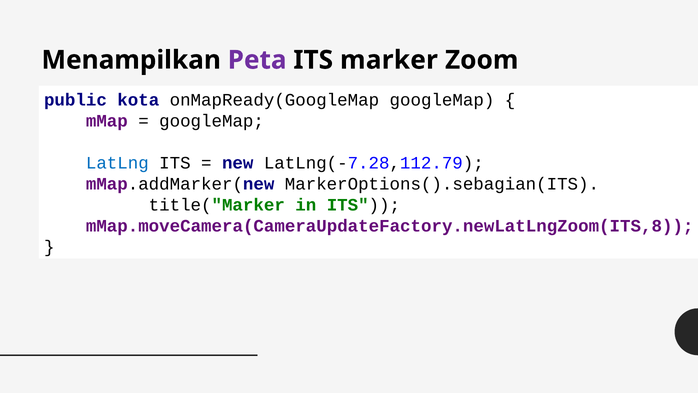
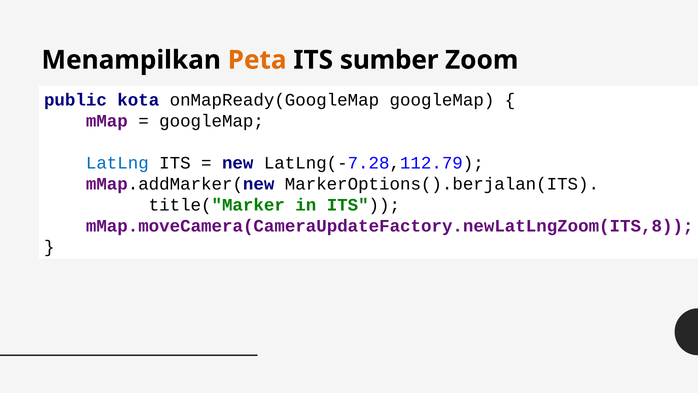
Peta colour: purple -> orange (257, 60)
marker: marker -> sumber (389, 60)
MarkerOptions().sebagian(ITS: MarkerOptions().sebagian(ITS -> MarkerOptions().berjalan(ITS (442, 184)
